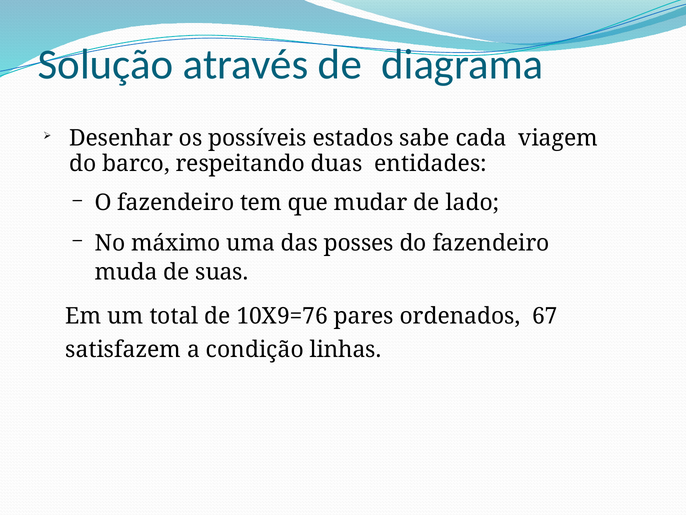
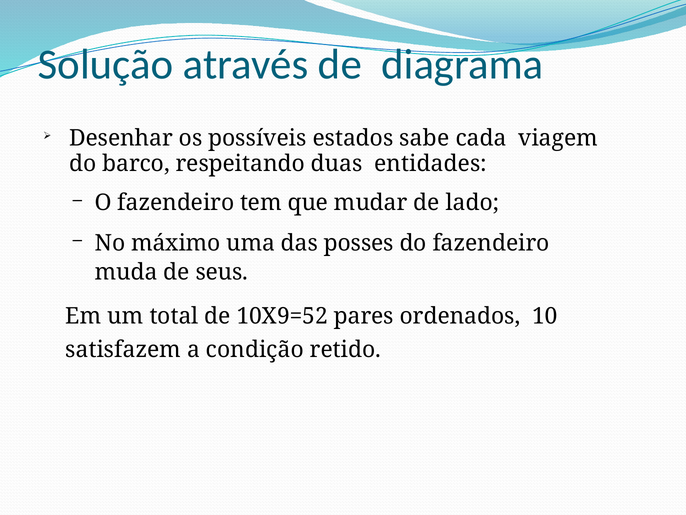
suas: suas -> seus (222, 272)
10X9=76: 10X9=76 -> 10X9=52 (282, 316)
67: 67 -> 10 (545, 316)
linhas: linhas -> retido (345, 349)
